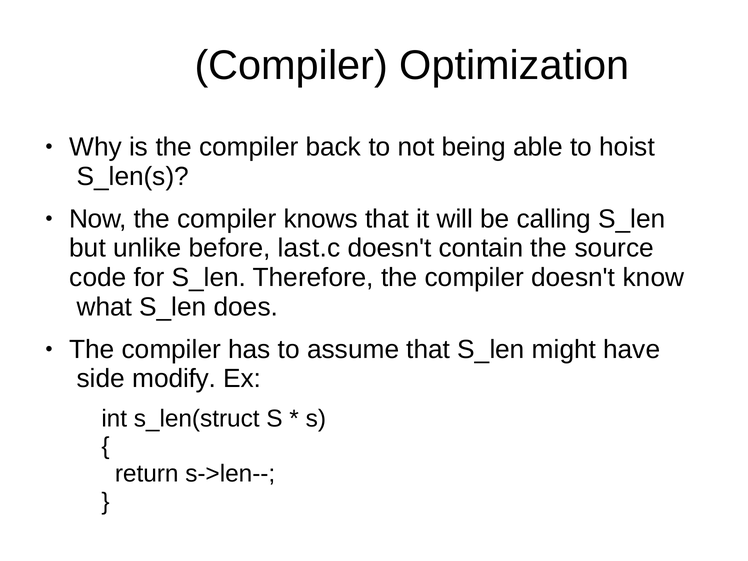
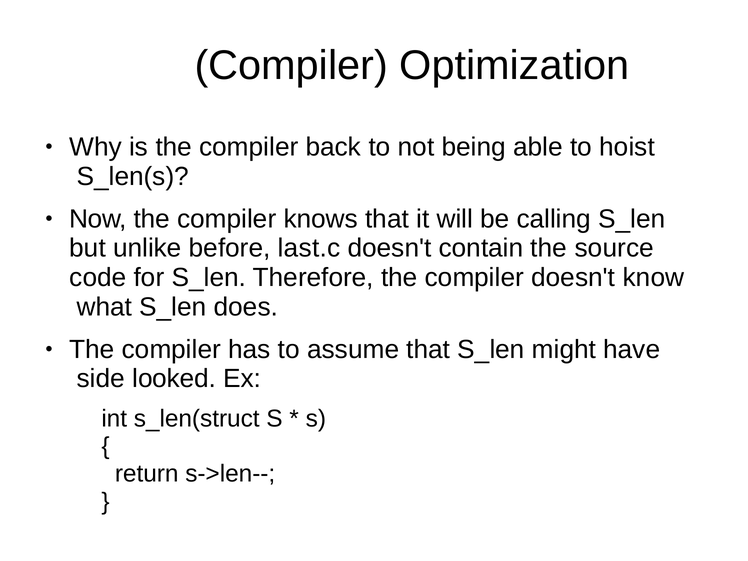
modify: modify -> looked (174, 379)
